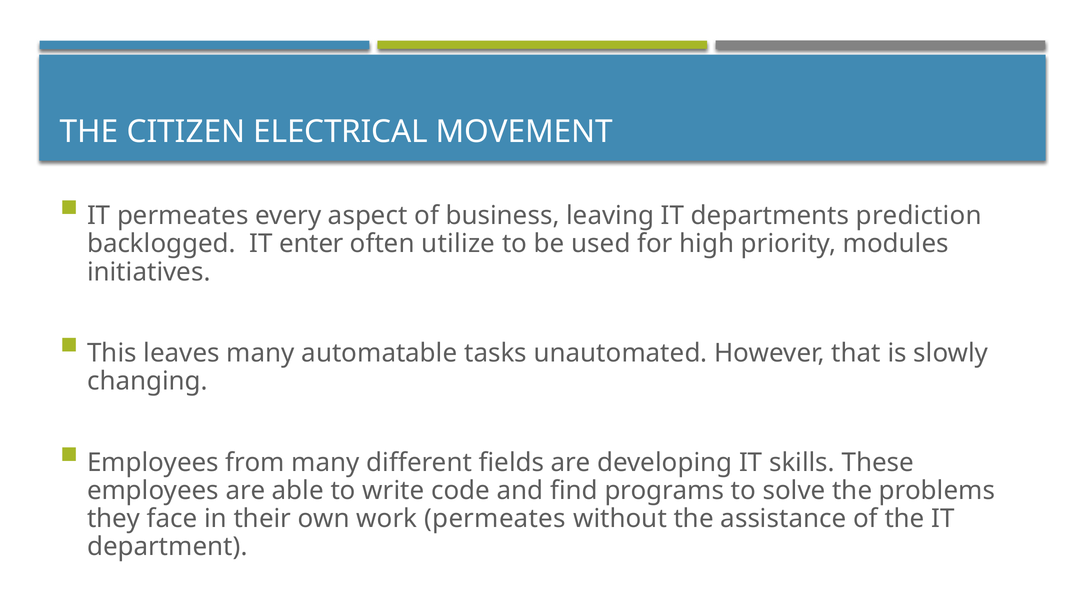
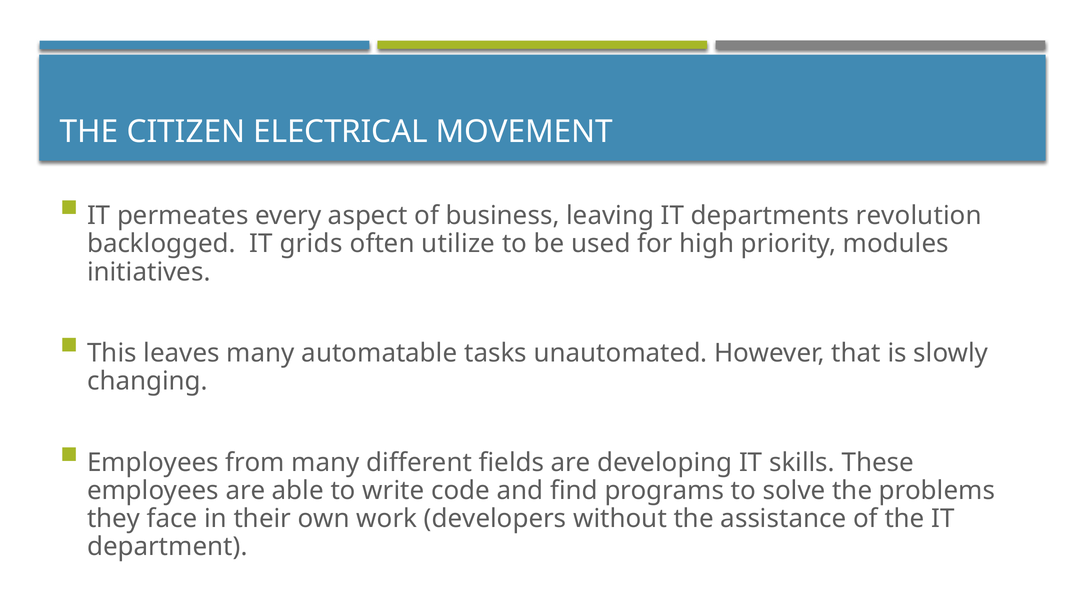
prediction: prediction -> revolution (919, 216)
enter: enter -> grids (311, 244)
work permeates: permeates -> developers (495, 518)
